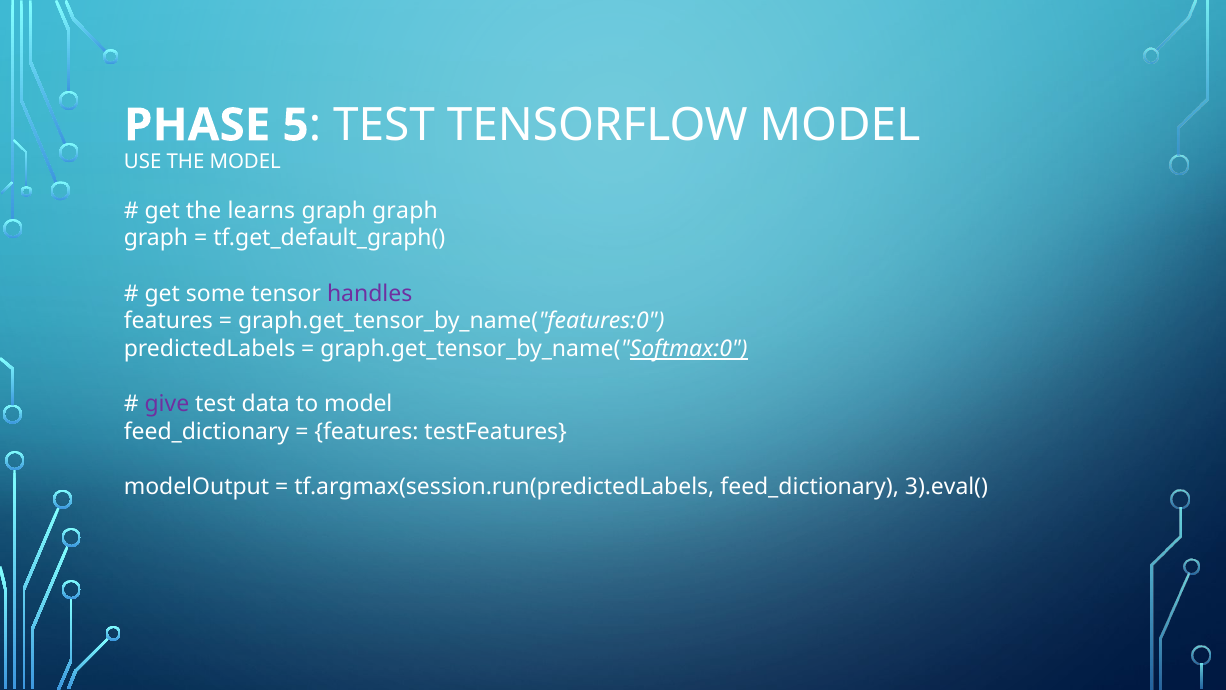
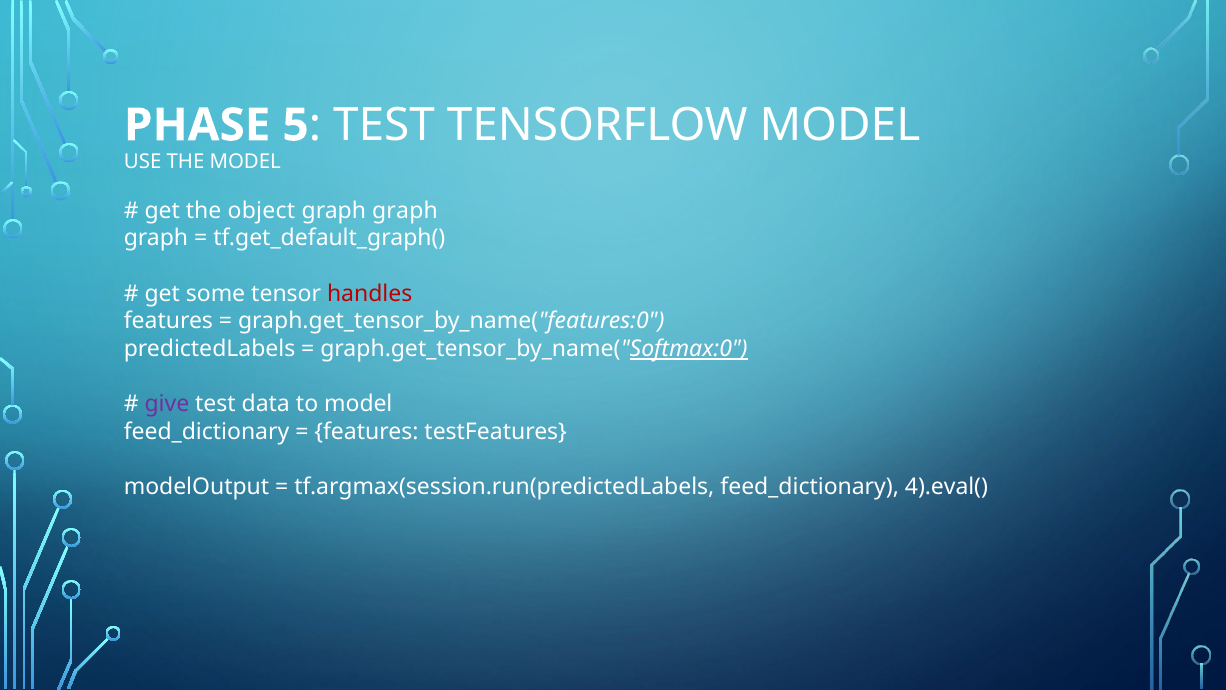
learns: learns -> object (261, 211)
handles colour: purple -> red (370, 293)
3).eval(: 3).eval( -> 4).eval( (946, 486)
